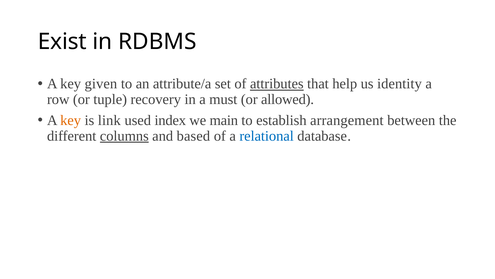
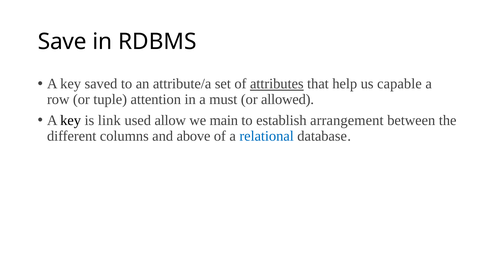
Exist: Exist -> Save (62, 42)
given: given -> saved (101, 84)
identity: identity -> capable (399, 84)
recovery: recovery -> attention (156, 99)
key colour: orange -> black (71, 120)
index: index -> allow (170, 120)
columns underline: present -> none (124, 136)
based: based -> above (194, 136)
